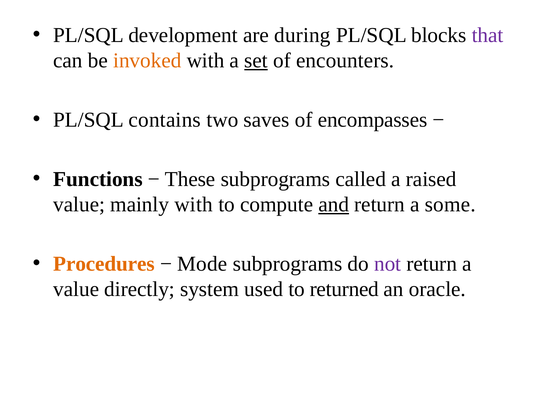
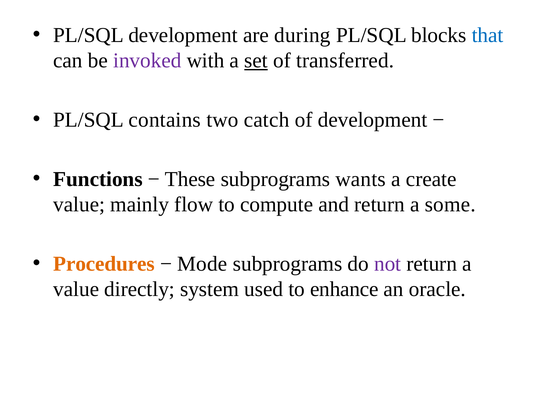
that colour: purple -> blue (488, 35)
invoked colour: orange -> purple (147, 61)
encounters: encounters -> transferred (345, 61)
saves: saves -> catch (267, 120)
of encompasses: encompasses -> development (373, 120)
called: called -> wants (361, 179)
raised: raised -> create (431, 179)
mainly with: with -> flow (194, 205)
and underline: present -> none (334, 205)
returned: returned -> enhance (344, 290)
